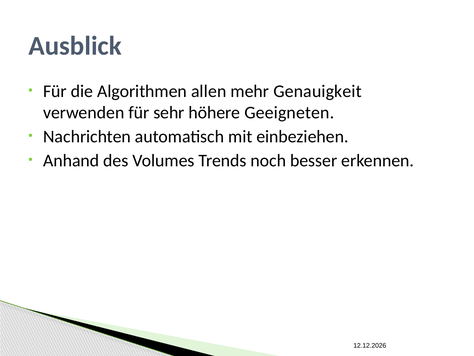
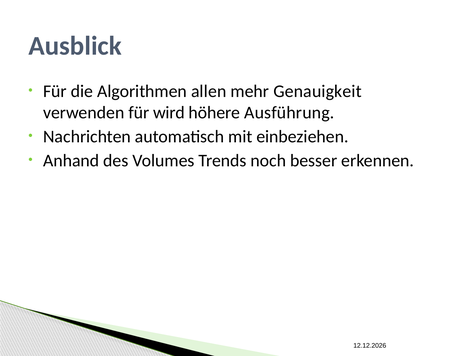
sehr: sehr -> wird (169, 112)
Geeigneten: Geeigneten -> Ausführung (289, 112)
